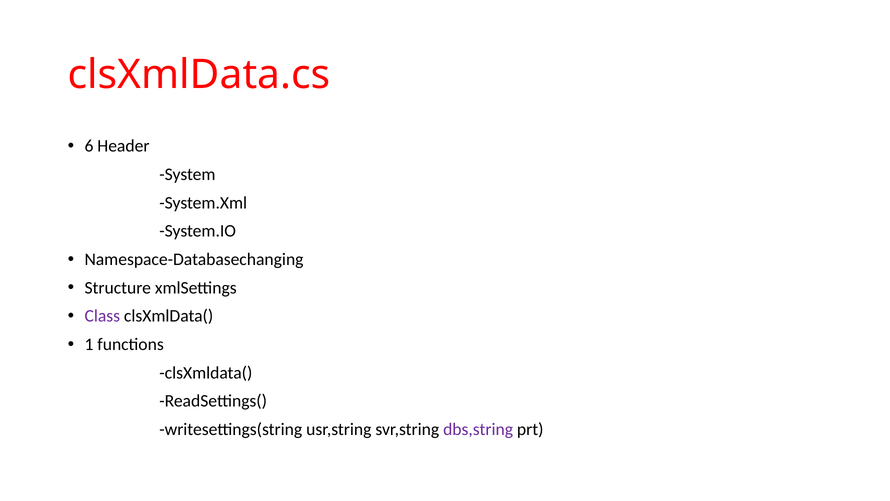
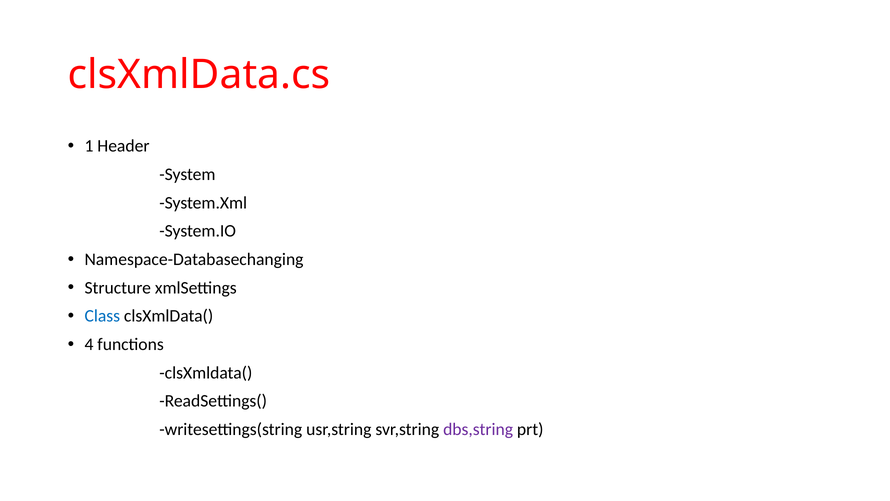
6: 6 -> 1 (89, 146)
Class colour: purple -> blue (102, 316)
1: 1 -> 4 (89, 344)
